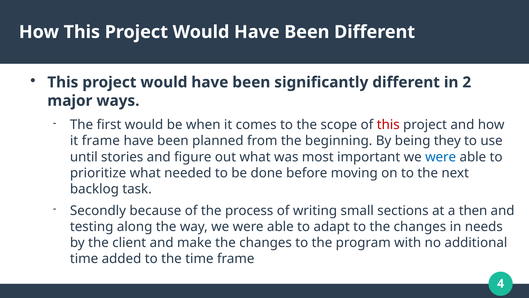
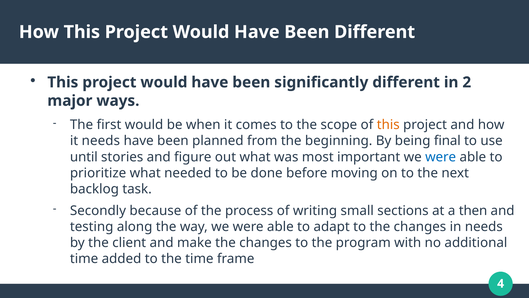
this colour: red -> orange (388, 125)
it frame: frame -> needs (101, 141)
they: they -> final (447, 141)
